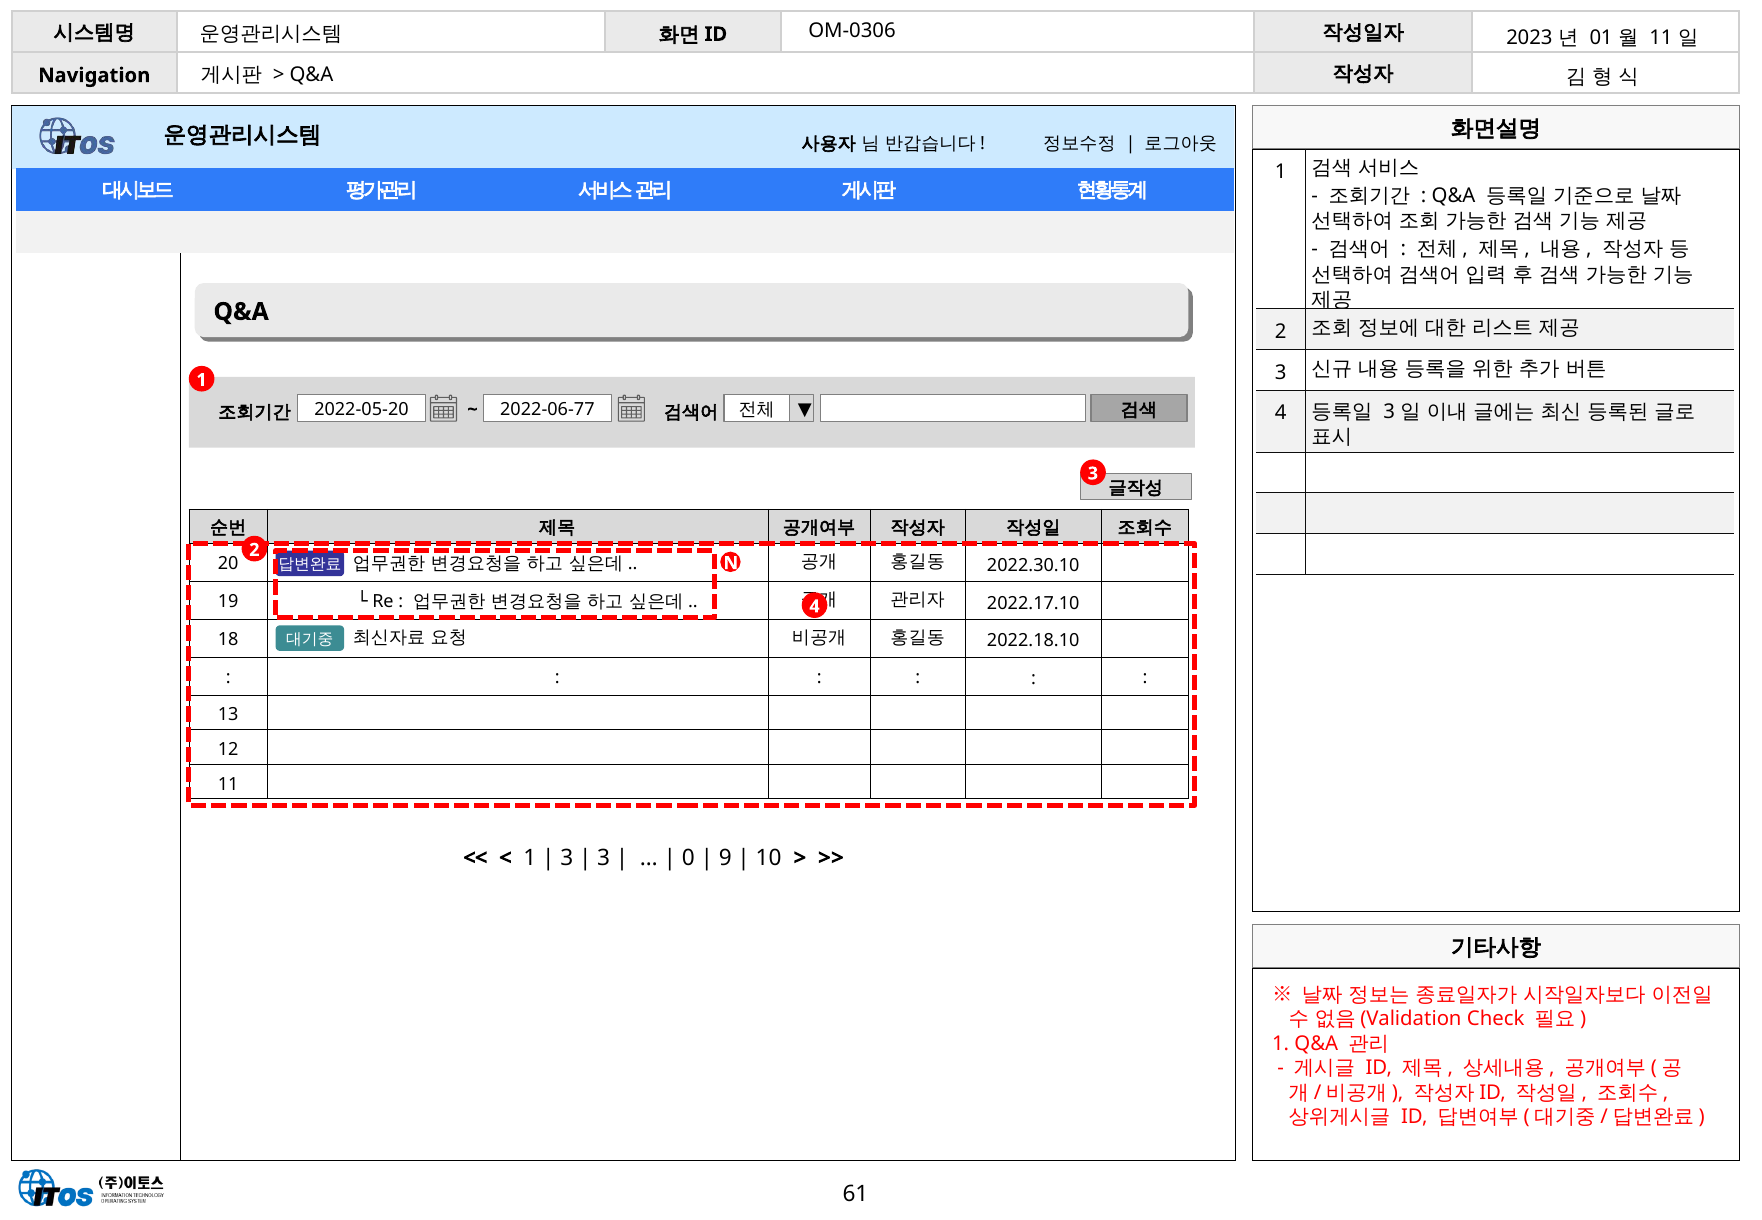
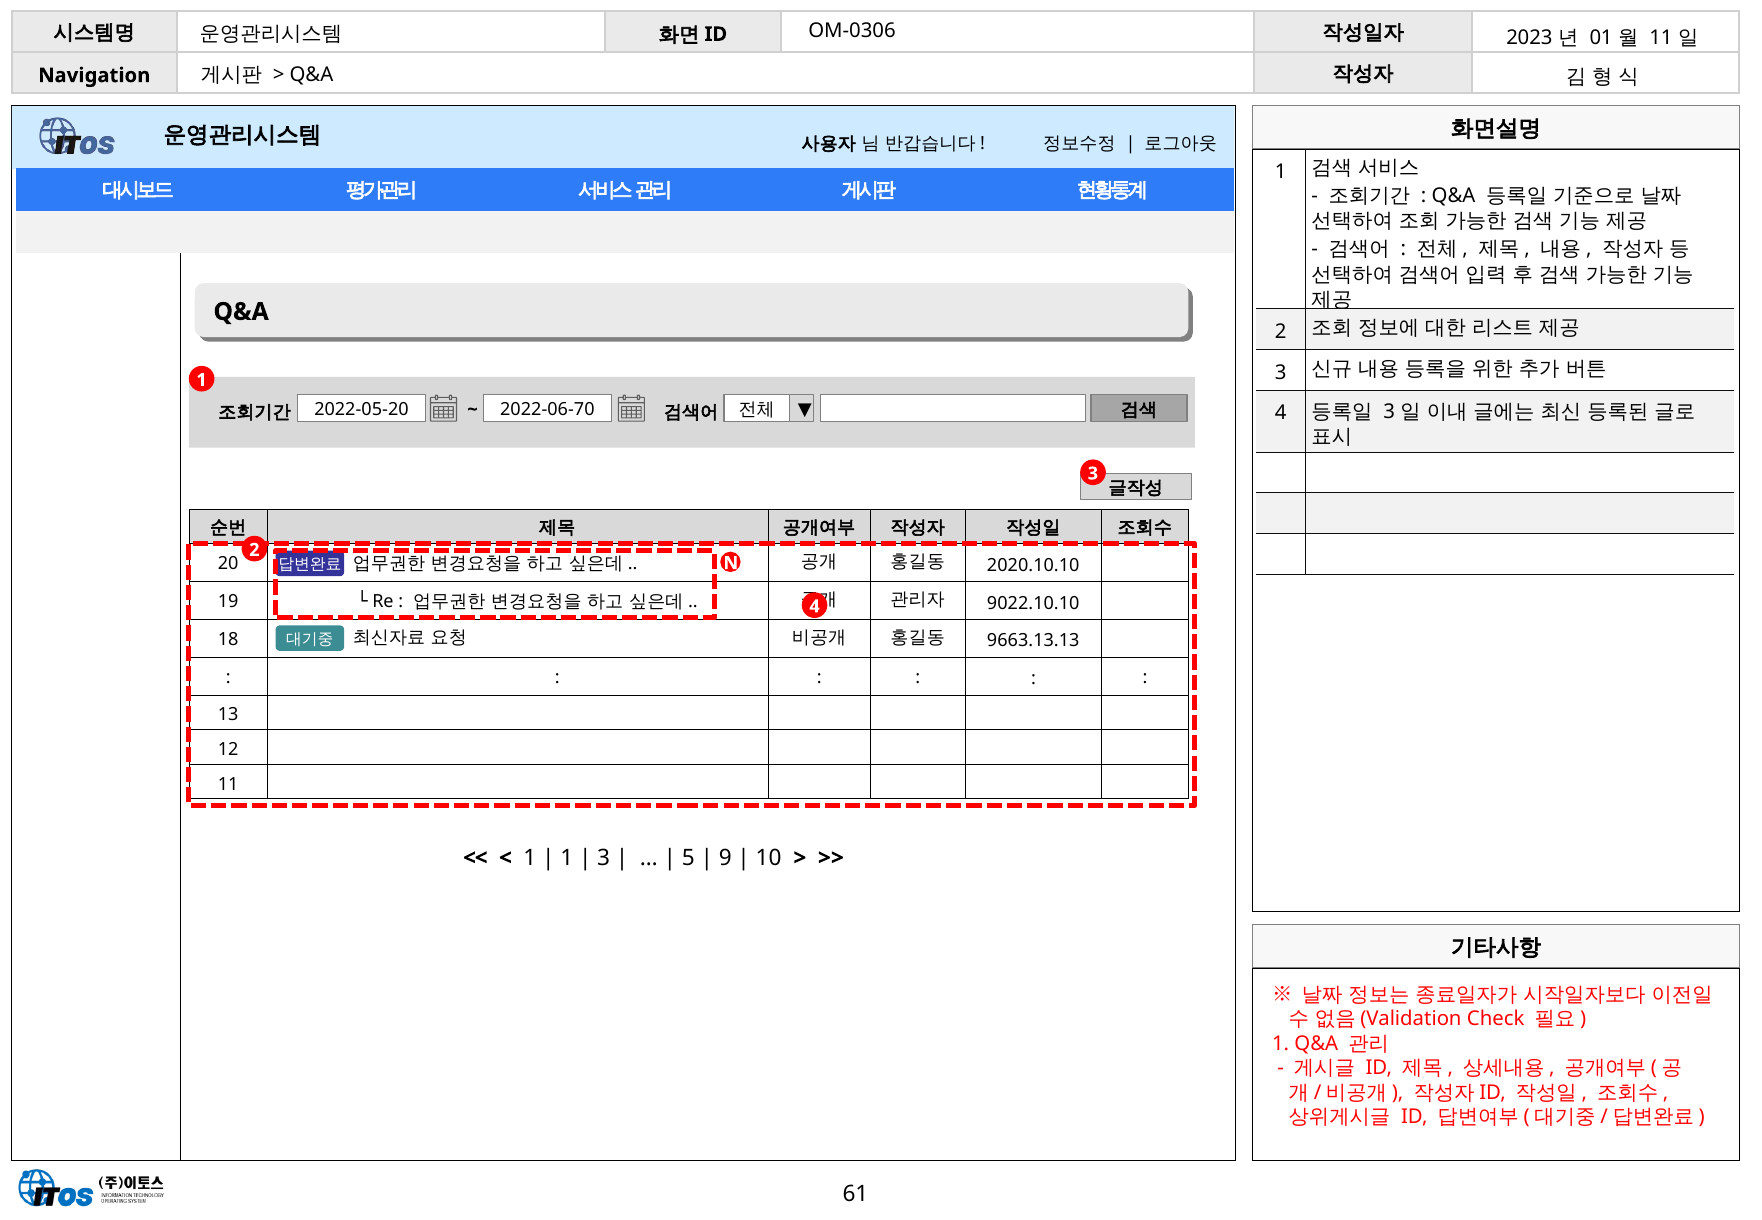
2022-06-77: 2022-06-77 -> 2022-06-70 (547, 409)
2022.30.10: 2022.30.10 -> 2020.10.10 (1033, 565)
2022.17.10: 2022.17.10 -> 9022.10.10 (1033, 603)
2022.18.10: 2022.18.10 -> 9663.13.13 (1033, 641)
3: 3 -> 1 (567, 858)
0: 0 -> 5 (688, 858)
